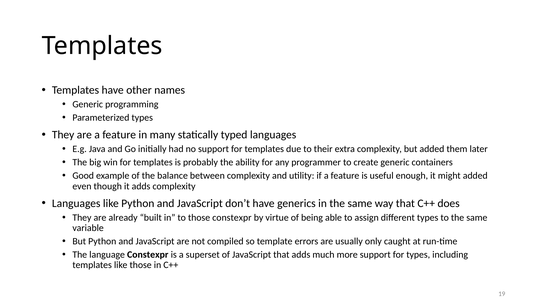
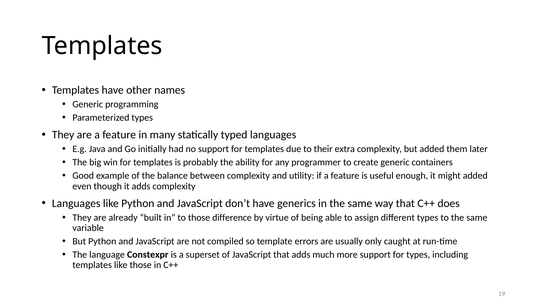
those constexpr: constexpr -> difference (232, 217)
